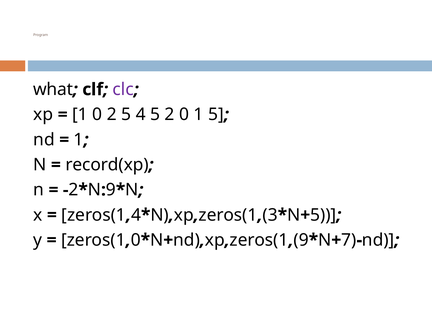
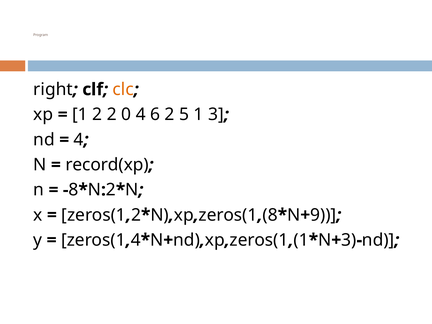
what: what -> right (53, 89)
clc colour: purple -> orange (123, 89)
1 0: 0 -> 2 (97, 115)
2 5: 5 -> 0 (126, 115)
4 5: 5 -> 6 (155, 115)
2 0: 0 -> 5 (184, 115)
1 5: 5 -> 3 (216, 115)
1: 1 -> 4 (79, 140)
2: 2 -> 8 (73, 190)
9: 9 -> 2 (111, 190)
4: 4 -> 2 (136, 215)
3: 3 -> 8 (270, 215)
5: 5 -> 9 (323, 215)
0: 0 -> 4 (136, 240)
9: 9 -> 1 (301, 240)
7: 7 -> 3 (349, 240)
